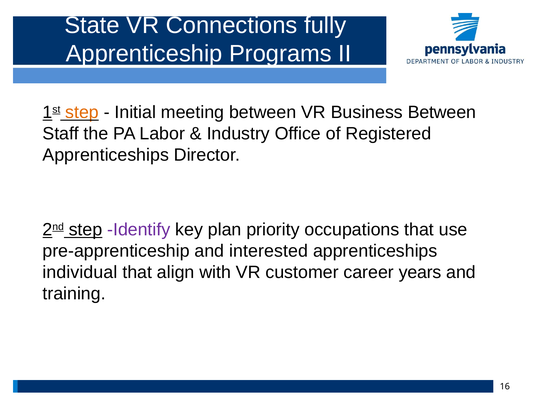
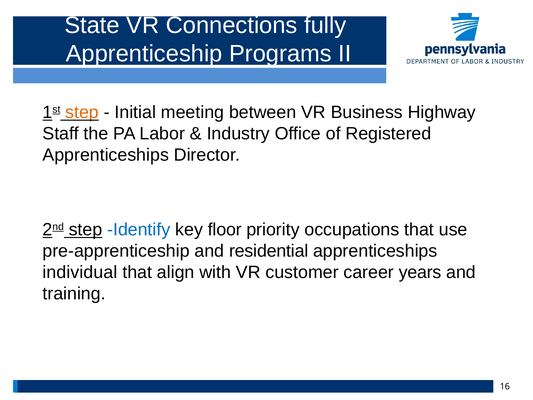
Business Between: Between -> Highway (442, 112)
Identify colour: purple -> blue (139, 230)
plan: plan -> floor (225, 230)
interested: interested -> residential (269, 251)
